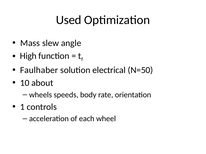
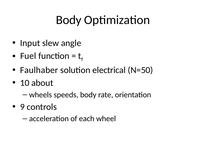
Used: Used -> Body (69, 20)
Mass: Mass -> Input (30, 43)
High: High -> Fuel (28, 56)
1: 1 -> 9 (22, 107)
